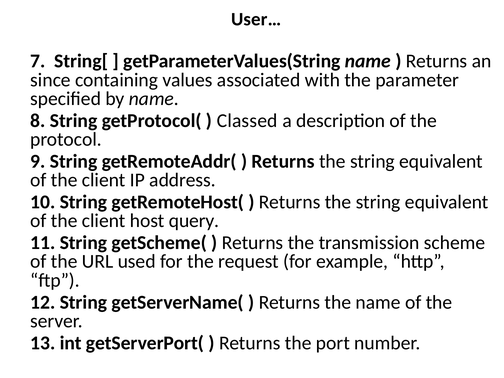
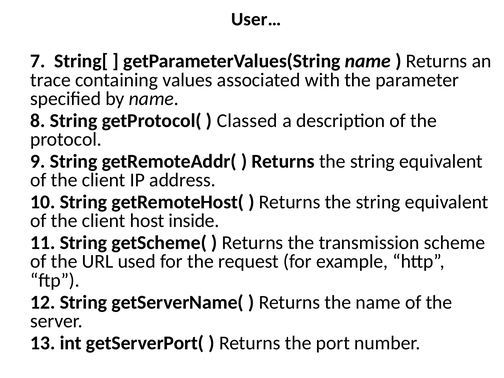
since: since -> trace (51, 80)
query: query -> inside (194, 221)
